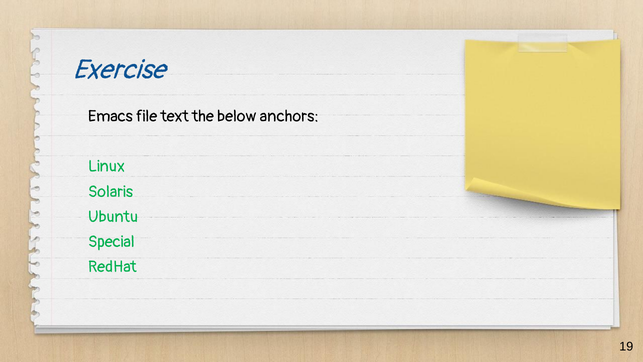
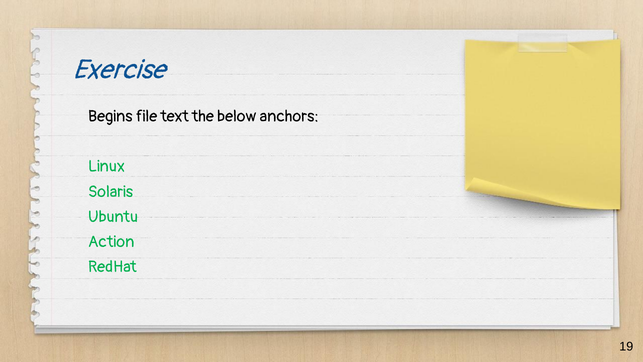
Emacs: Emacs -> Begins (110, 116)
Special: Special -> Action (111, 242)
